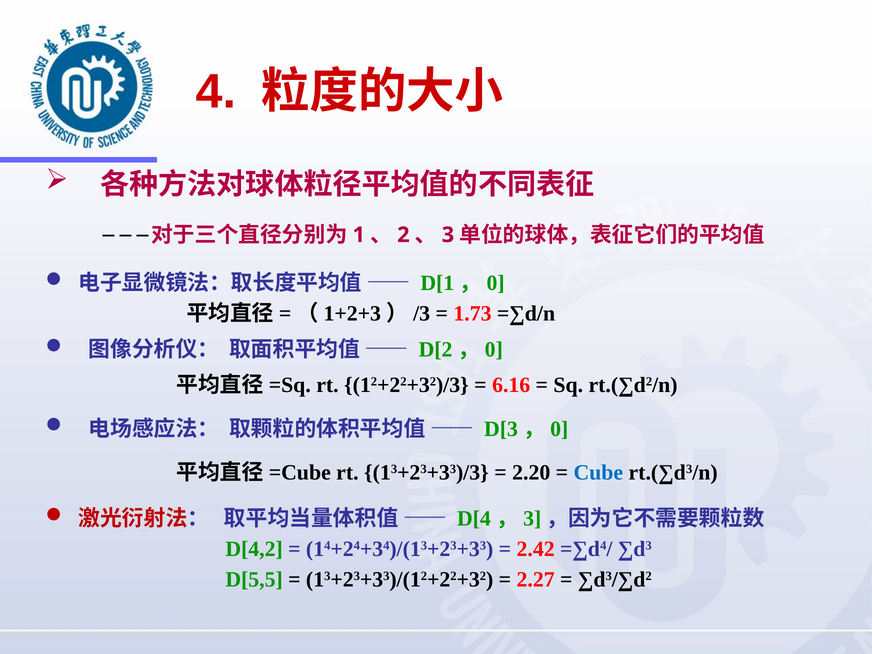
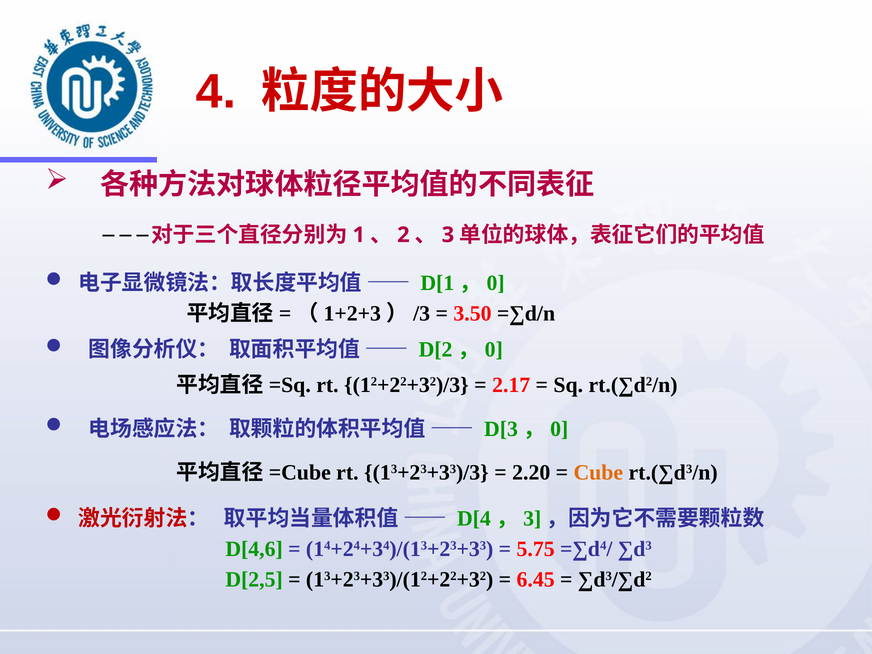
1.73: 1.73 -> 3.50 (473, 314)
6.16: 6.16 -> 2.17 (511, 385)
Cube colour: blue -> orange (598, 472)
D[4,2: D[4,2 -> D[4,6 (254, 549)
2.42: 2.42 -> 5.75 (536, 549)
D[5,5: D[5,5 -> D[2,5 (254, 580)
2.27: 2.27 -> 6.45 (536, 580)
